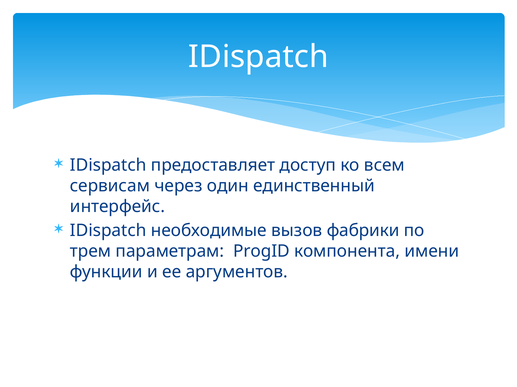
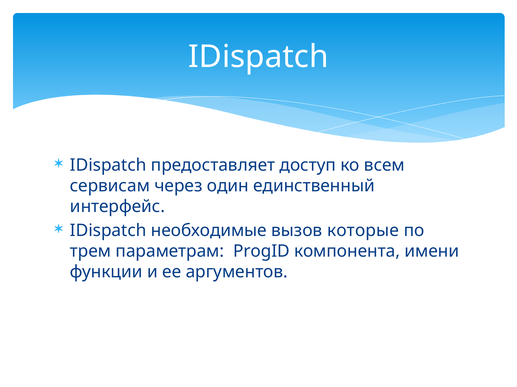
фабрики: фабрики -> которые (363, 231)
